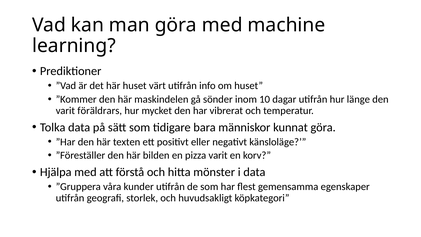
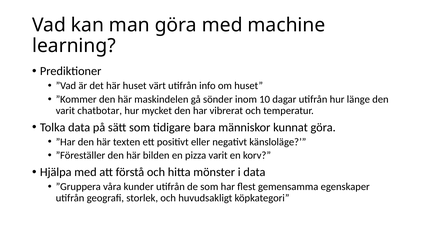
föräldrars: föräldrars -> chatbotar (100, 111)
